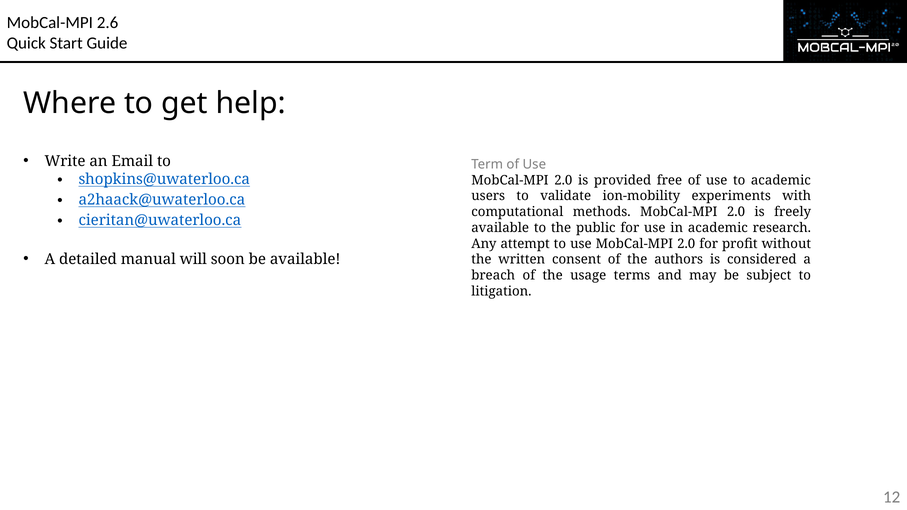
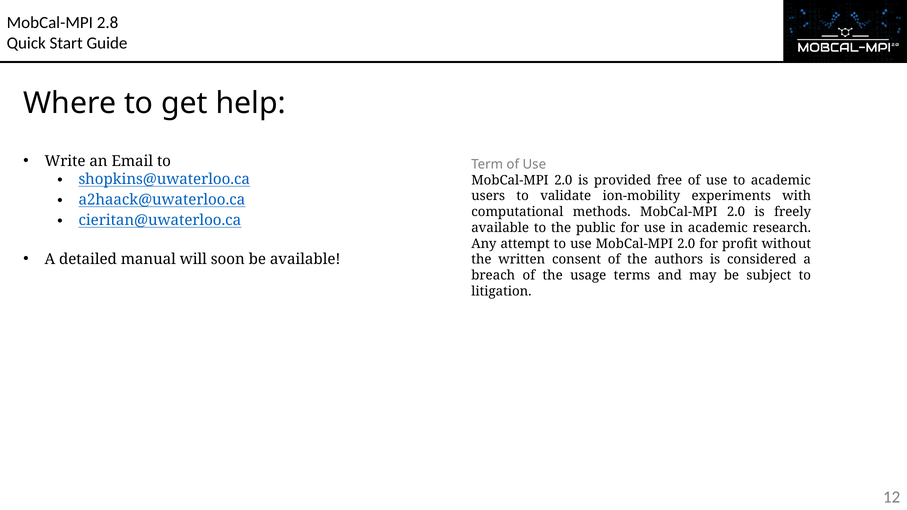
2.6: 2.6 -> 2.8 (108, 23)
